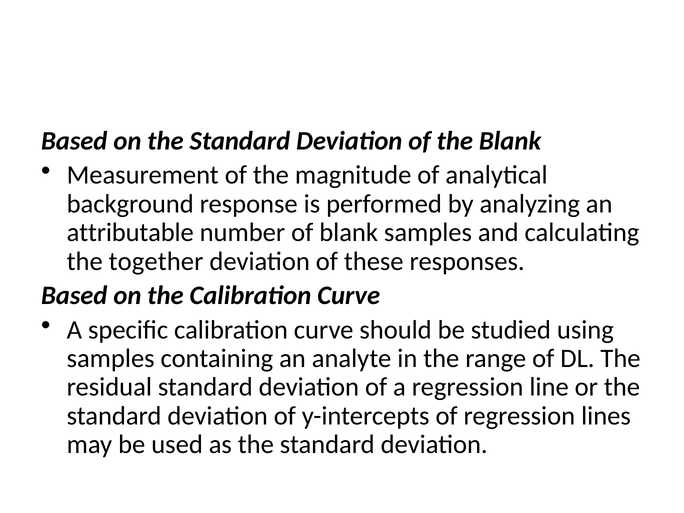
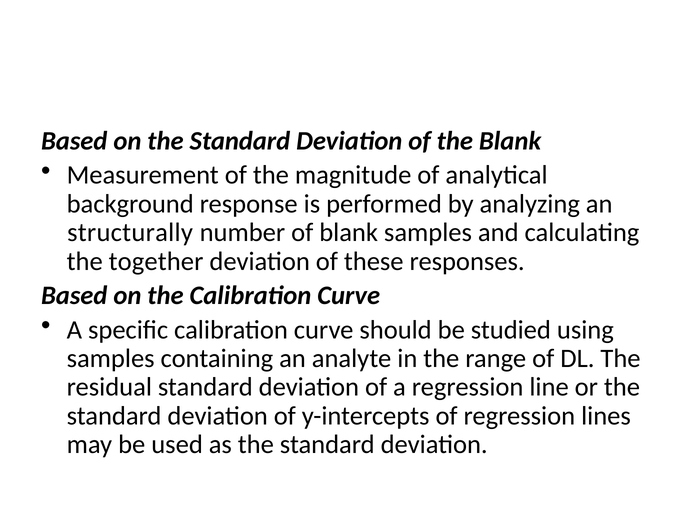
attributable: attributable -> structurally (130, 233)
